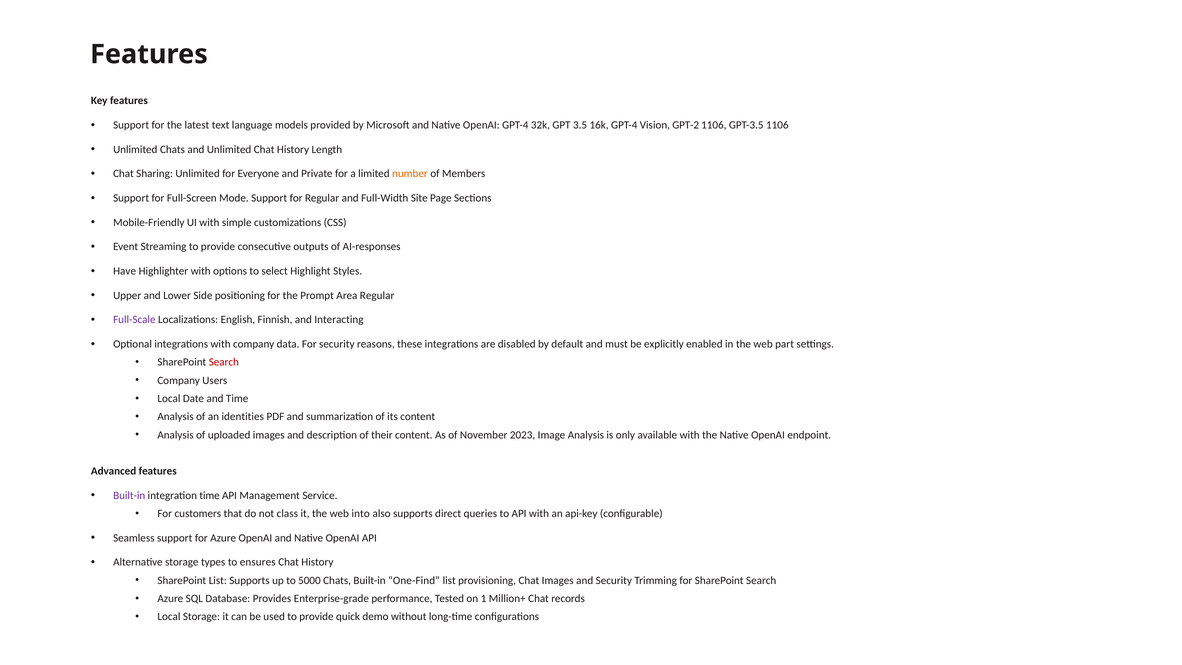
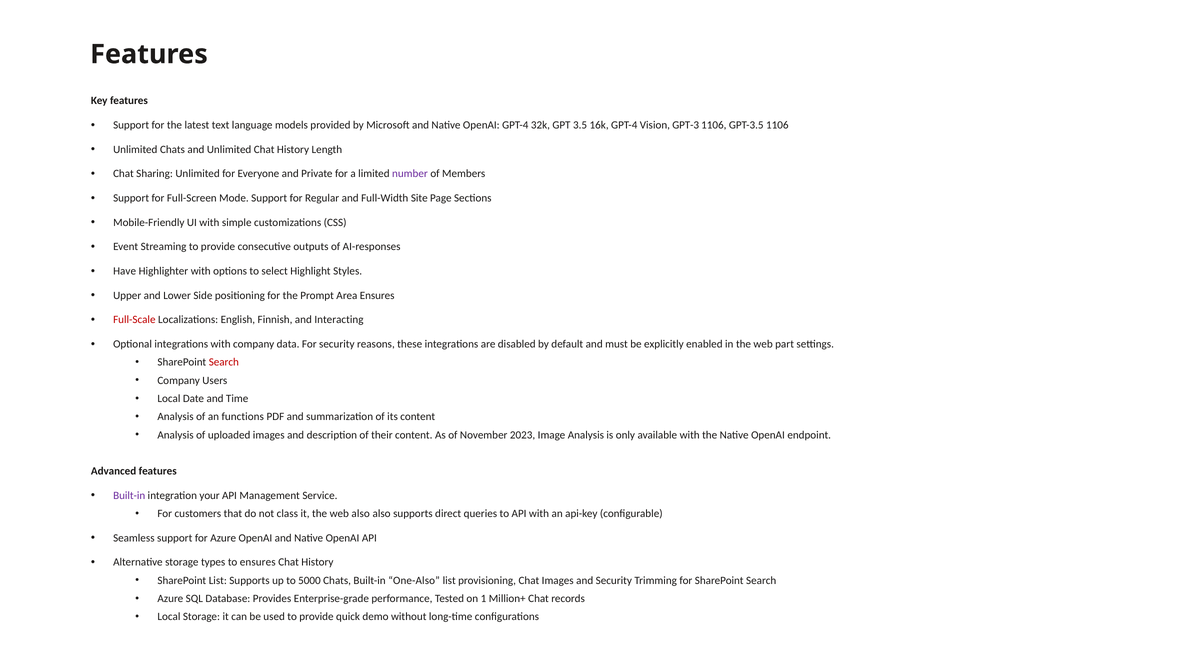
GPT-2: GPT-2 -> GPT-3 (686, 125)
number colour: orange -> purple (410, 174)
Area Regular: Regular -> Ensures (377, 295)
Full-Scale colour: purple -> red (134, 320)
identities: identities -> functions (243, 417)
integration time: time -> your (210, 495)
web into: into -> also (361, 514)
One-Find: One-Find -> One-Also (414, 580)
